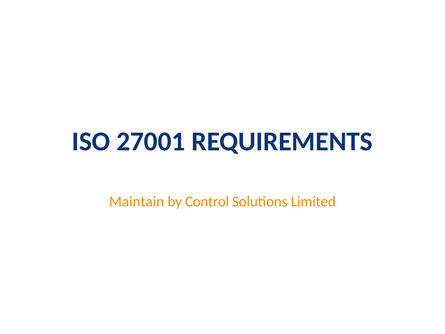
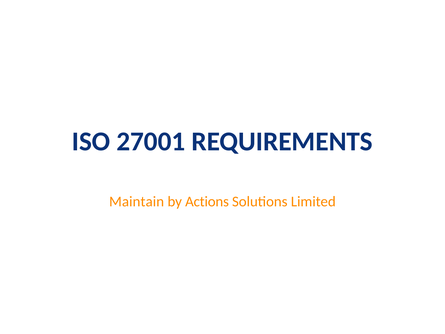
Control: Control -> Actions (207, 201)
